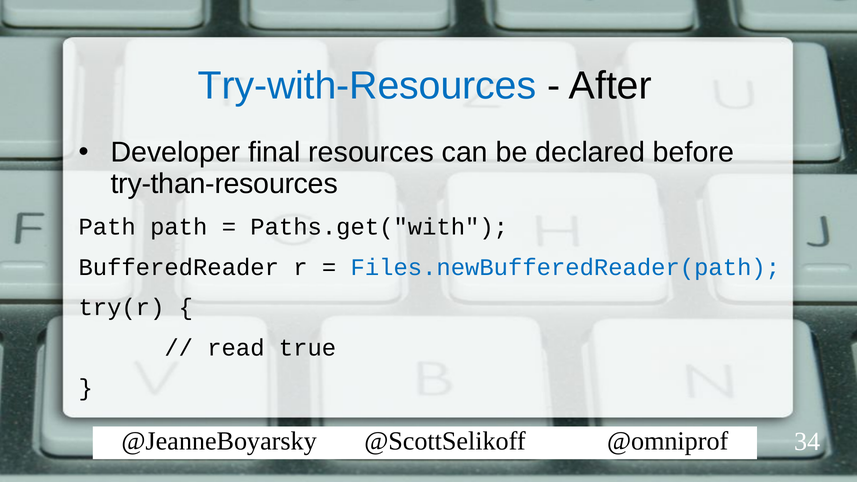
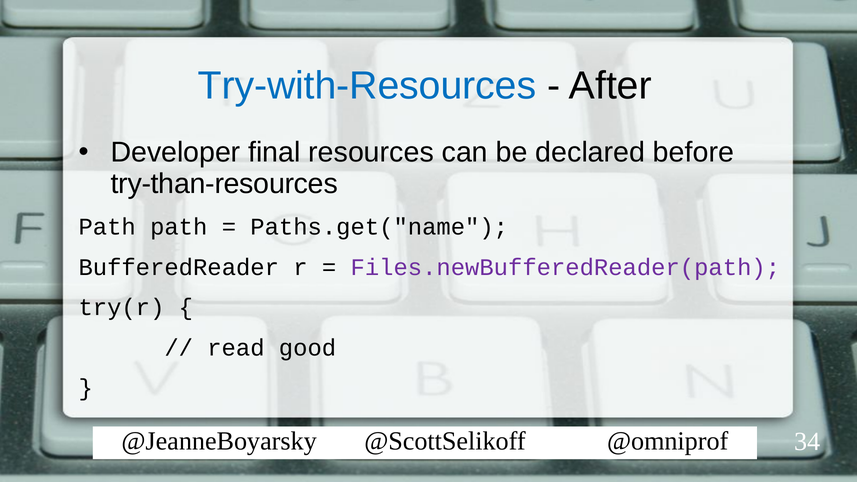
Paths.get("with: Paths.get("with -> Paths.get("name (379, 227)
Files.newBufferedReader(path colour: blue -> purple (565, 267)
true: true -> good (308, 348)
